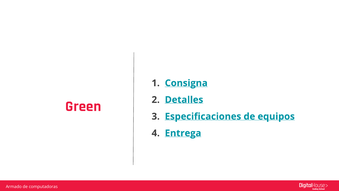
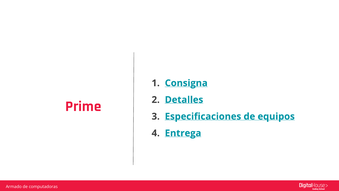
Green: Green -> Prime (83, 106)
